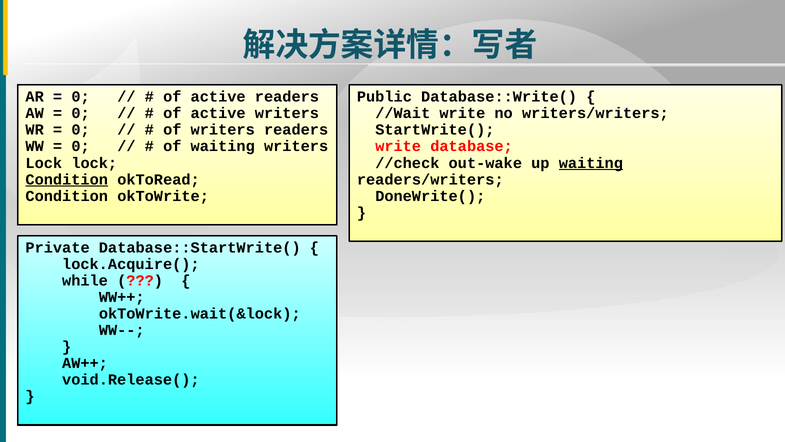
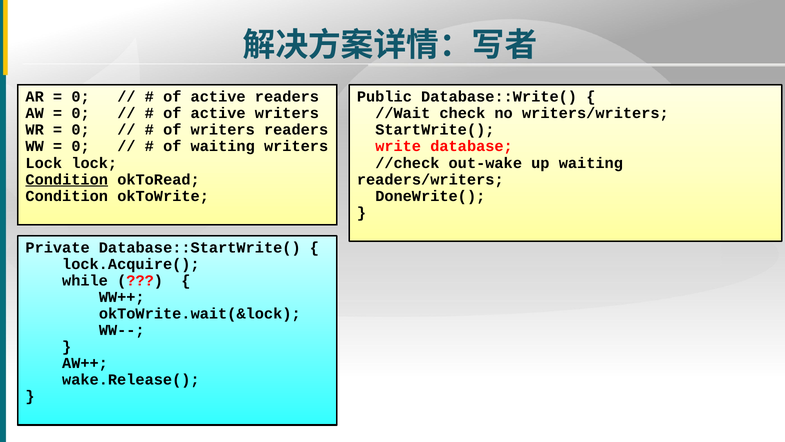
//Wait write: write -> check (462, 113)
waiting underline: present -> none (591, 163)
void.Release(: void.Release( -> wake.Release( (131, 379)
